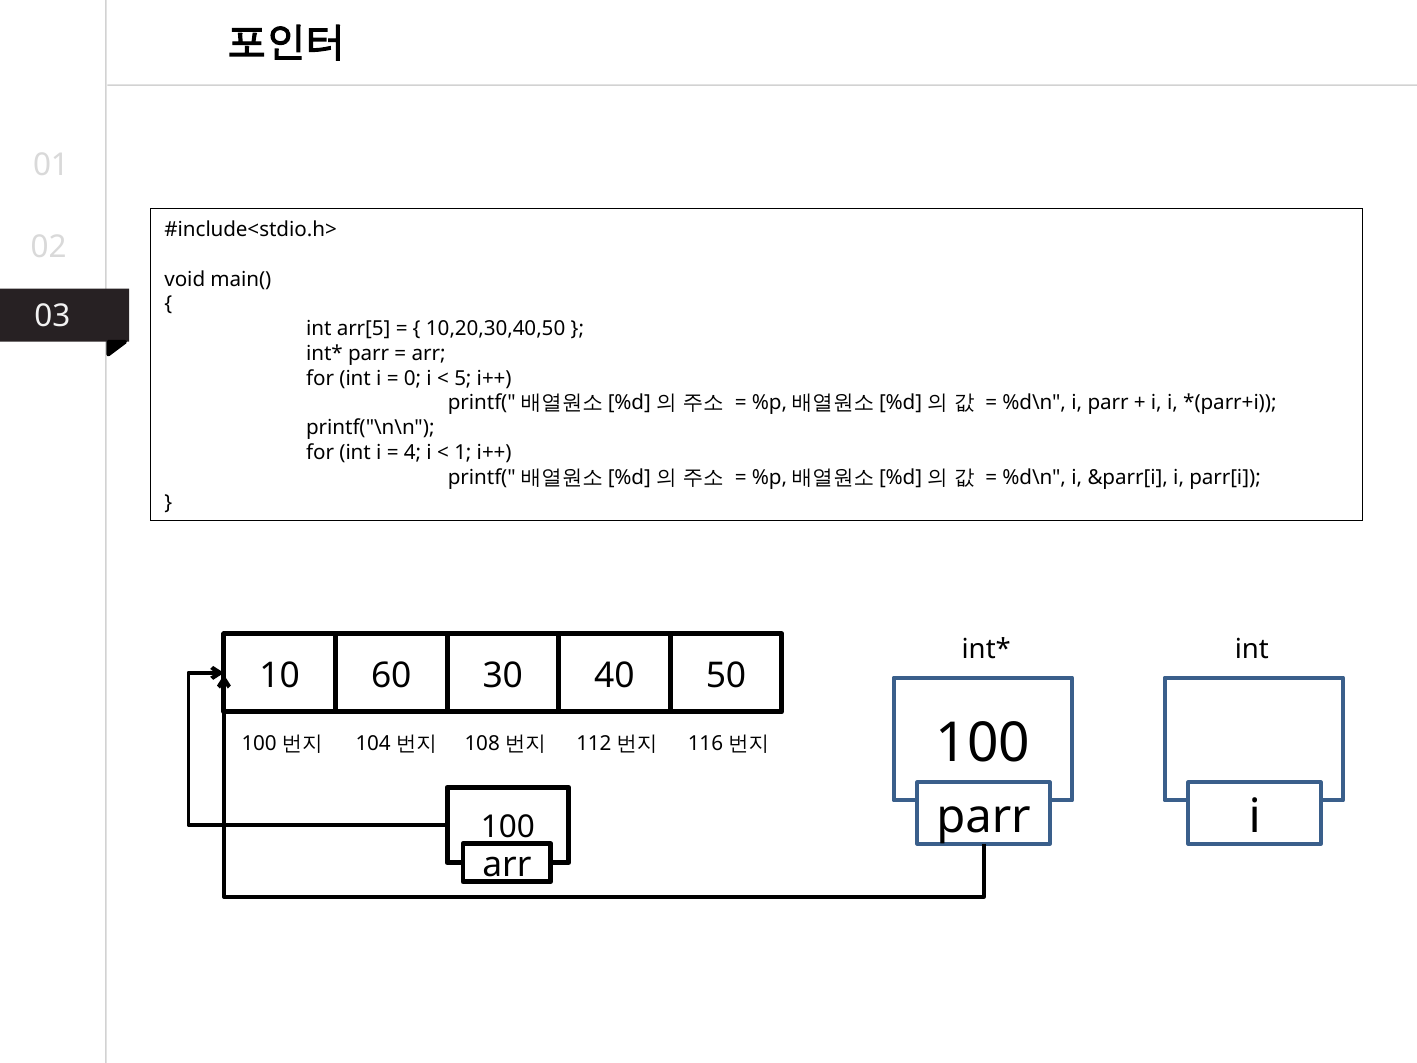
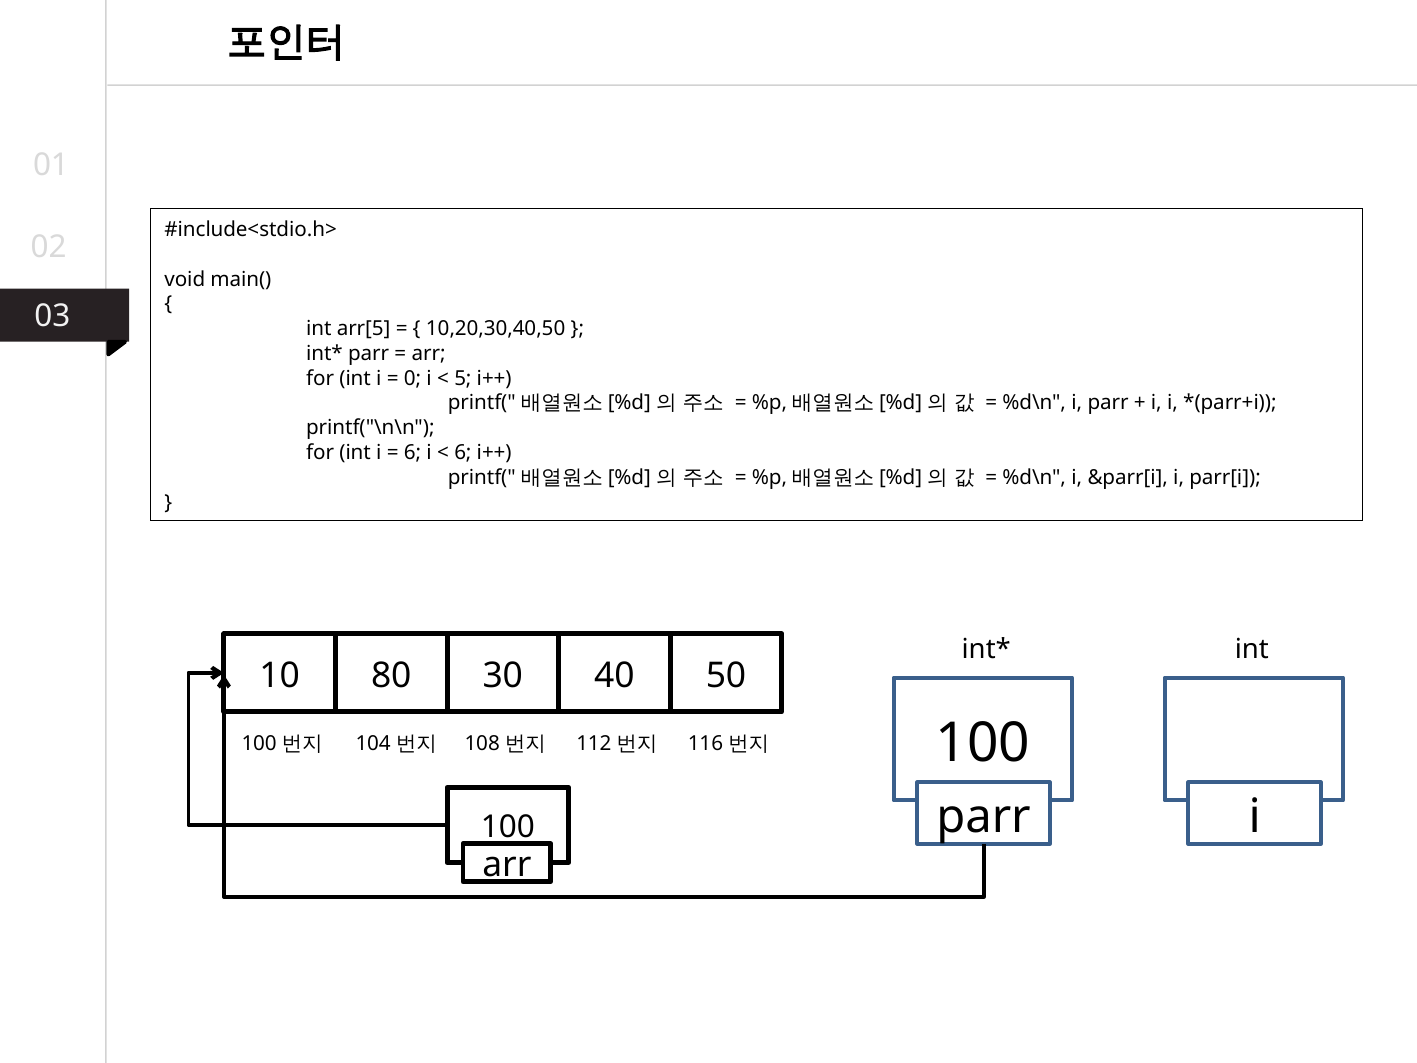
4: 4 -> 6 (412, 453)
1: 1 -> 6 (463, 453)
60: 60 -> 80 (391, 675)
